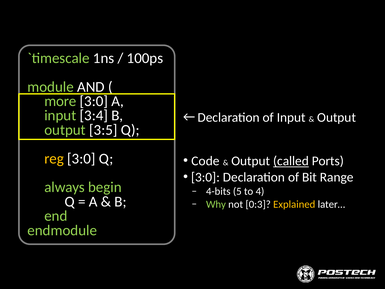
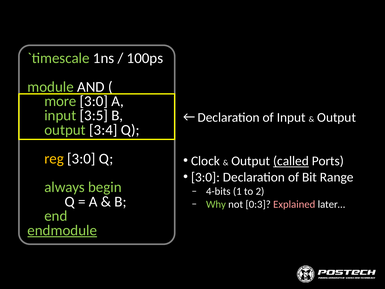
3:4: 3:4 -> 3:5 (94, 115)
3:5: 3:5 -> 3:4 (103, 130)
Code: Code -> Clock (206, 161)
5: 5 -> 1 (237, 191)
4: 4 -> 2 (260, 191)
Explained colour: yellow -> pink (294, 204)
endmodule underline: none -> present (62, 230)
